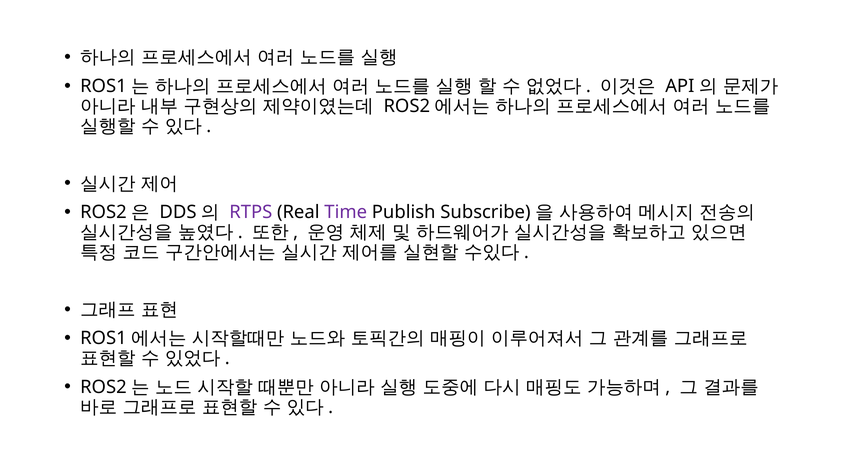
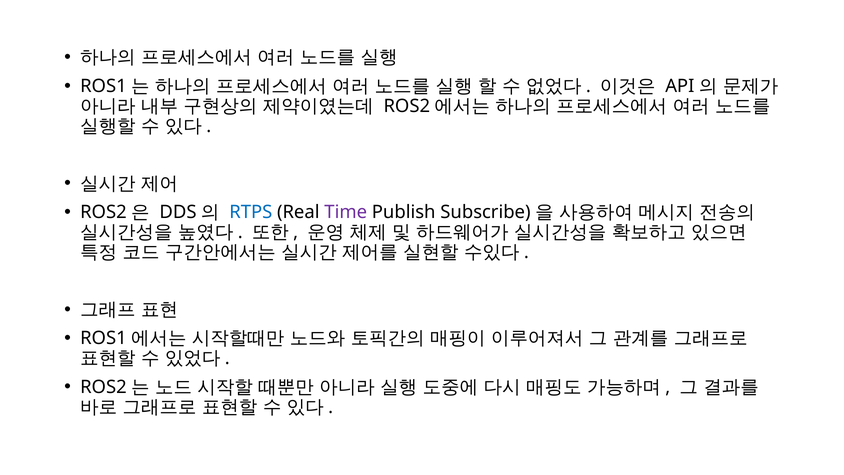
RTPS colour: purple -> blue (251, 212)
